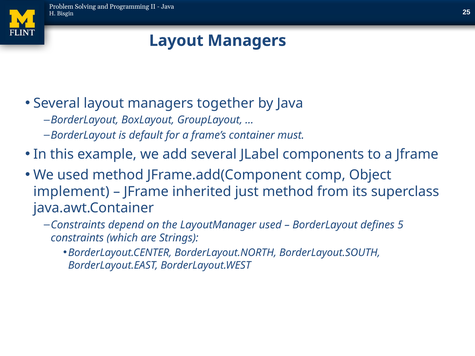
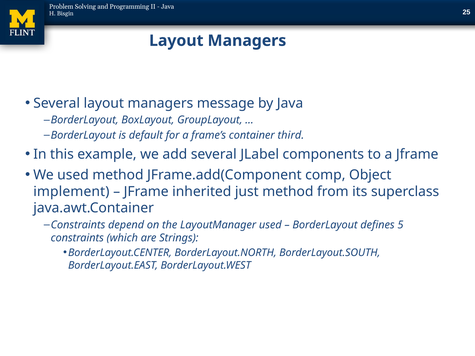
together: together -> message (226, 103)
must: must -> third (291, 135)
